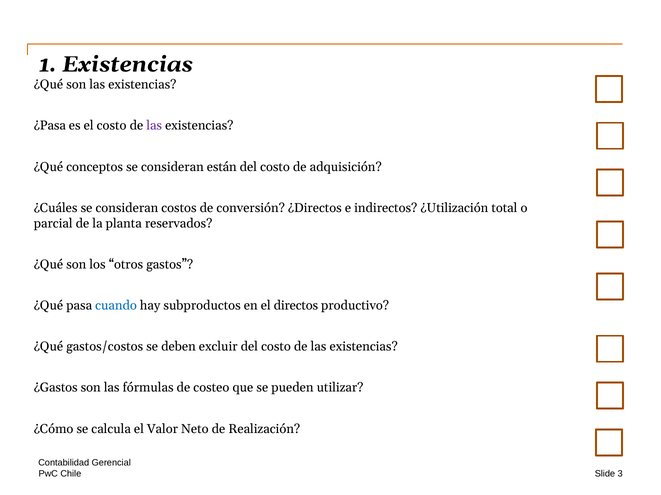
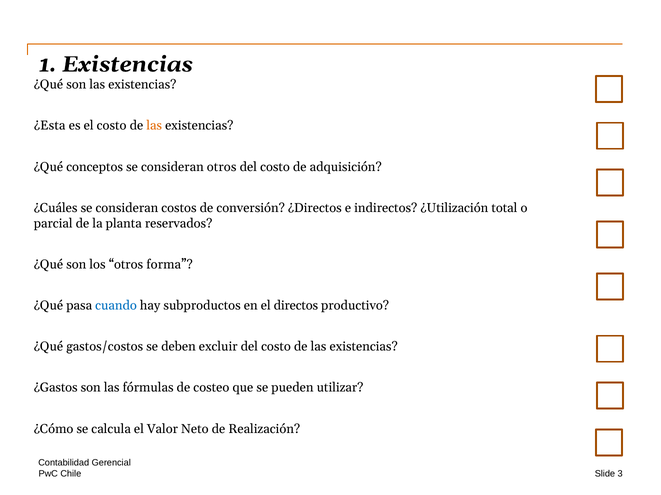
¿Pasa: ¿Pasa -> ¿Esta (50, 126)
las colour: purple -> orange (154, 126)
consideran están: están -> otros (222, 167)
gastos: gastos -> forma (170, 265)
